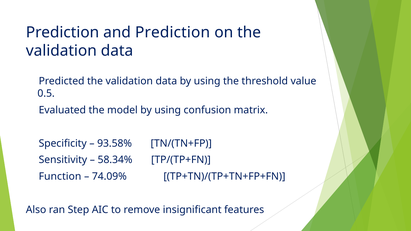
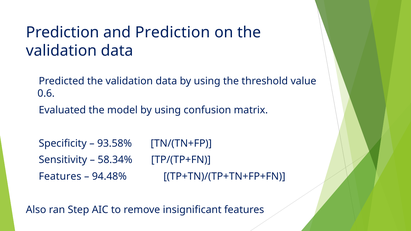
0.5: 0.5 -> 0.6 (46, 94)
Function: Function -> Features (60, 177)
74.09%: 74.09% -> 94.48% (109, 177)
